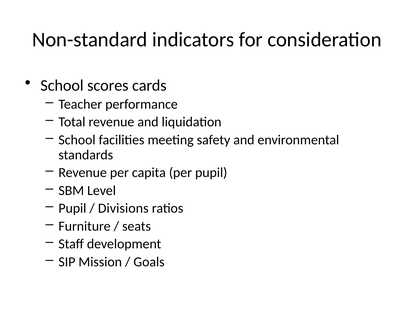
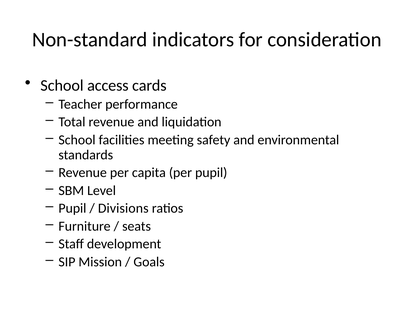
scores: scores -> access (108, 85)
